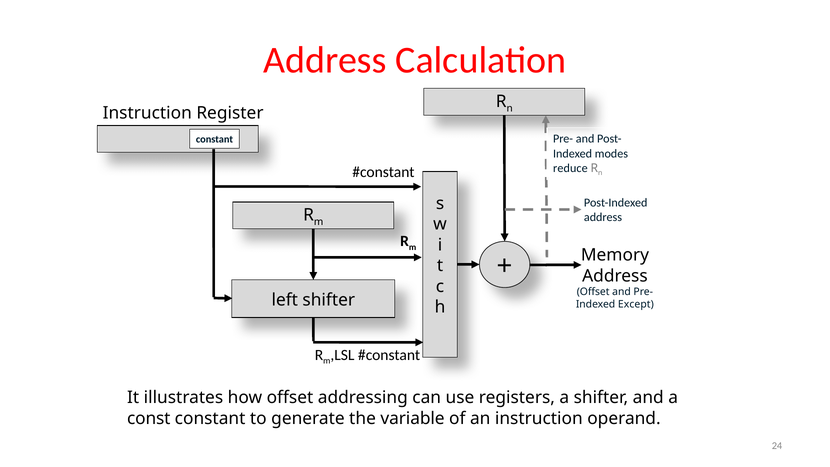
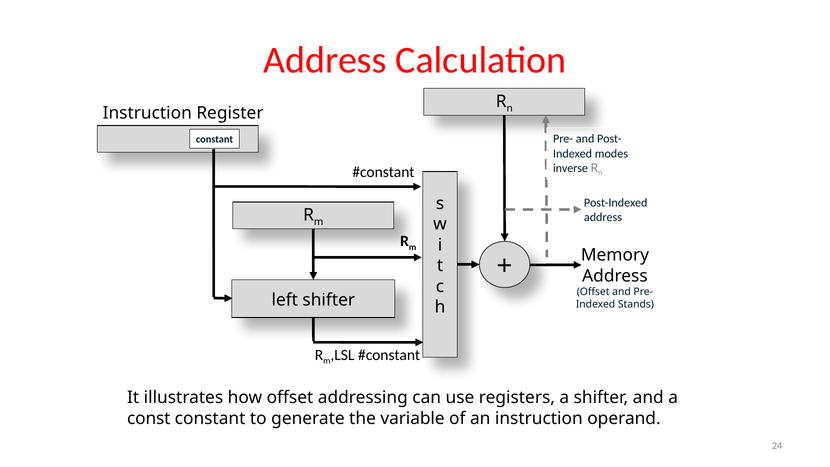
reduce: reduce -> inverse (571, 168)
Except: Except -> Stands (636, 304)
